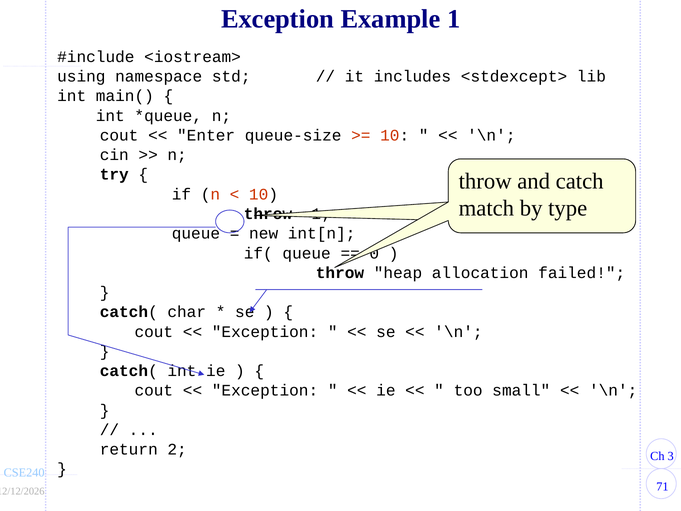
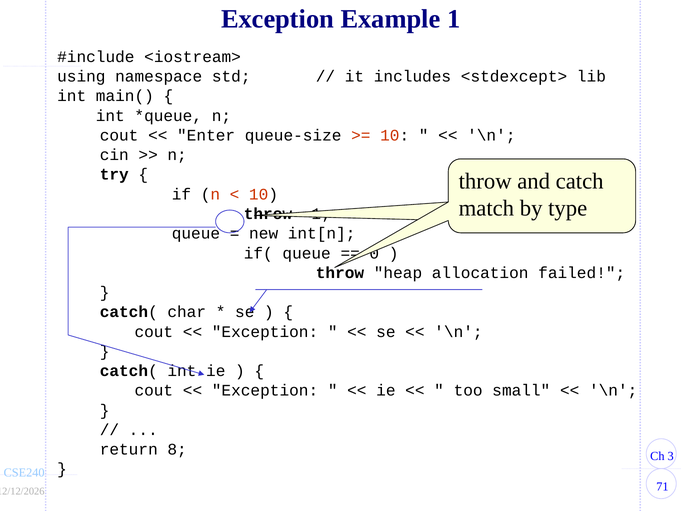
2: 2 -> 8 (177, 449)
